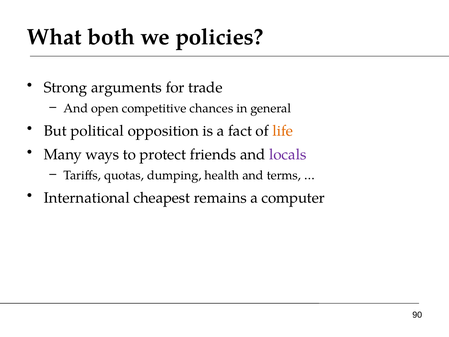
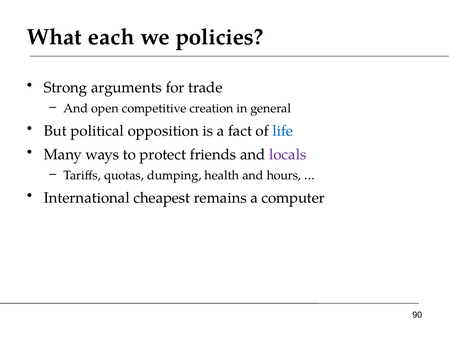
both: both -> each (111, 37)
chances: chances -> creation (211, 108)
life colour: orange -> blue (283, 131)
terms: terms -> hours (284, 175)
